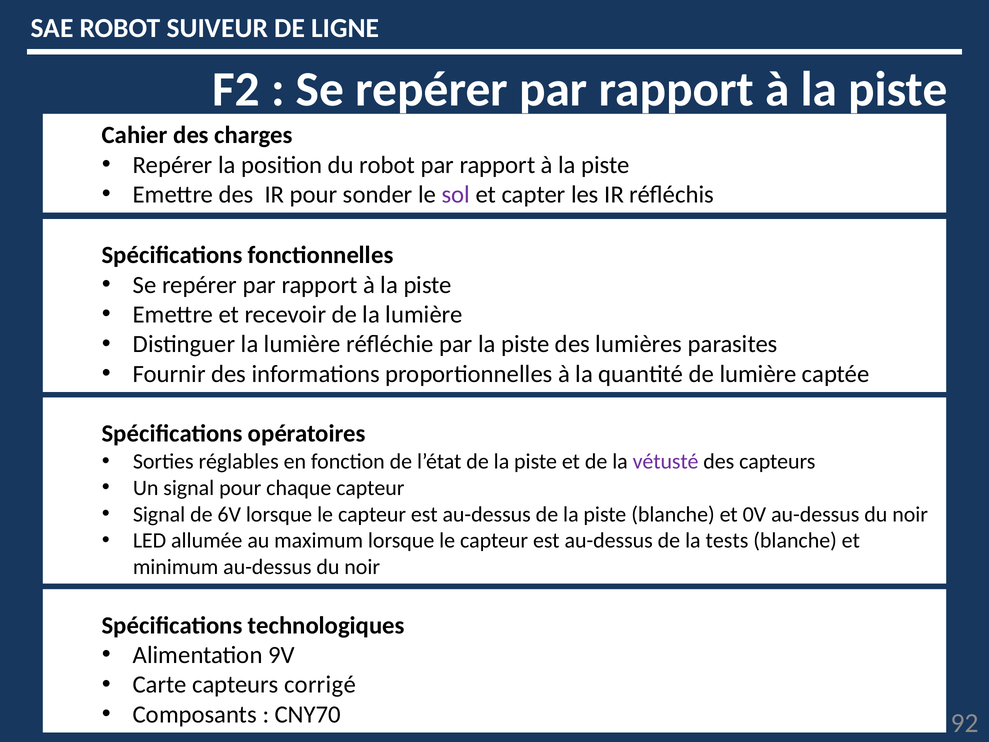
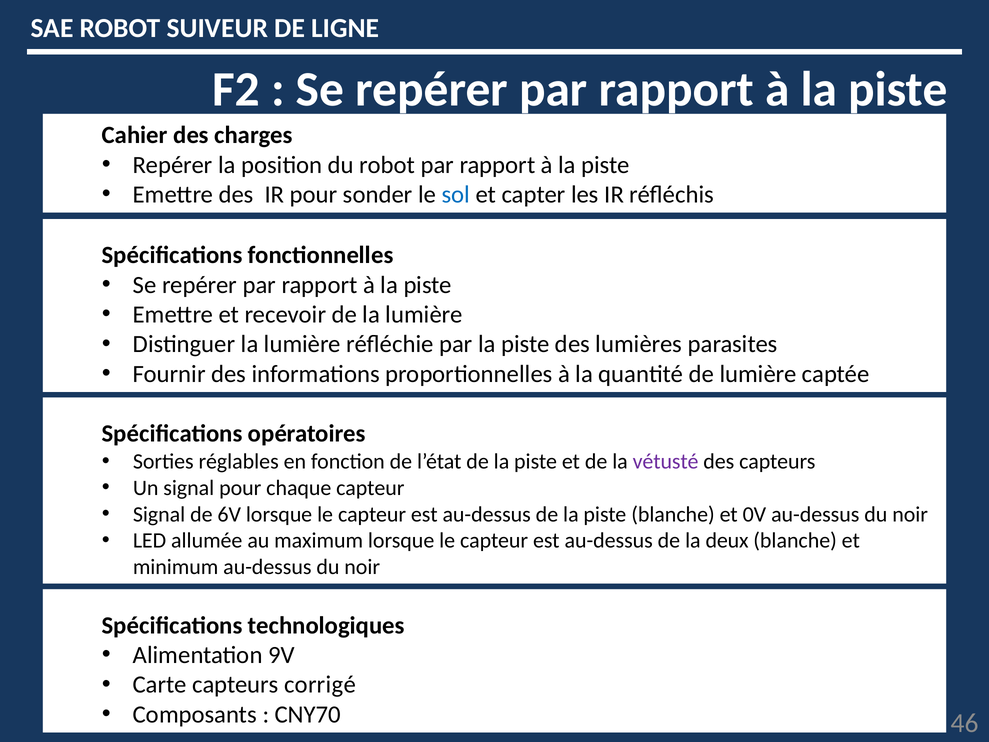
sol colour: purple -> blue (456, 195)
tests: tests -> deux (727, 540)
92: 92 -> 46 (965, 723)
